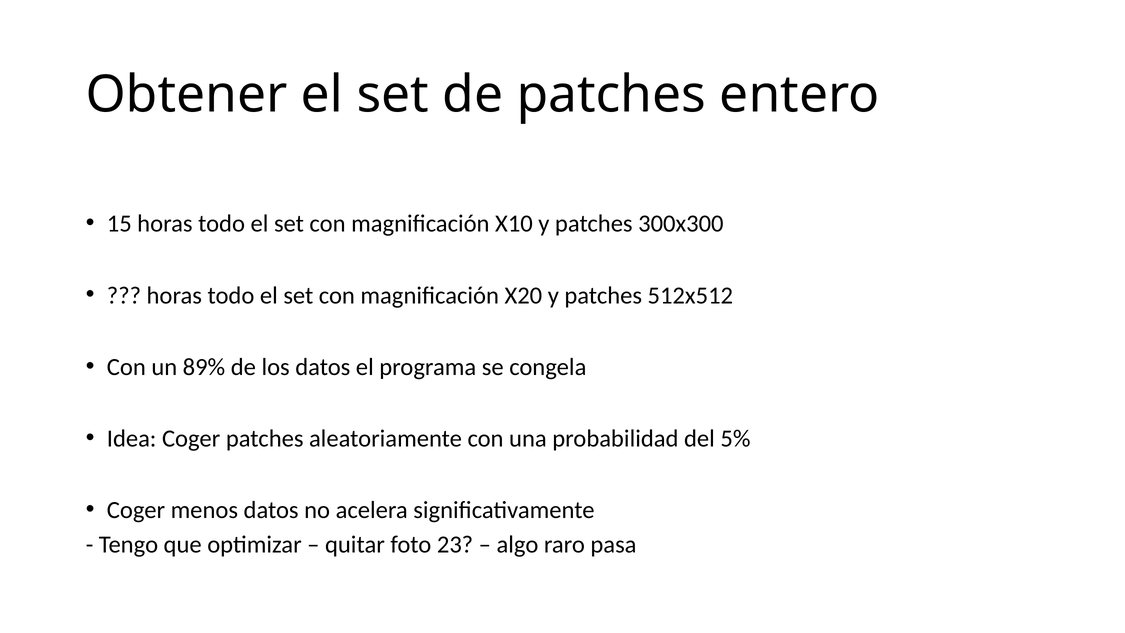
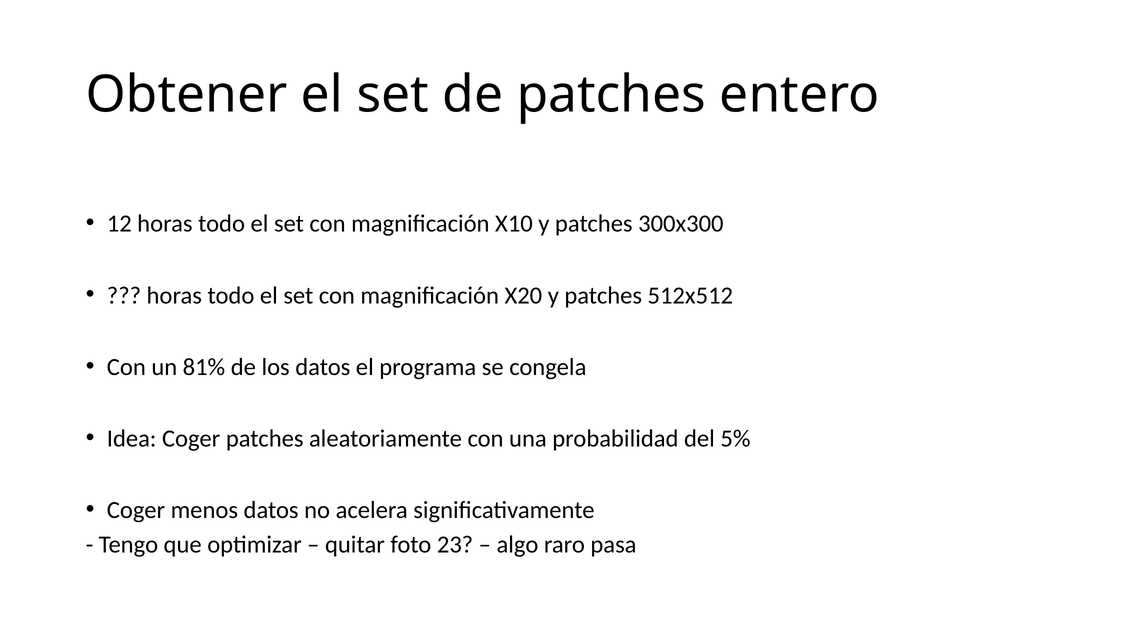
15: 15 -> 12 (119, 224)
89%: 89% -> 81% (204, 367)
